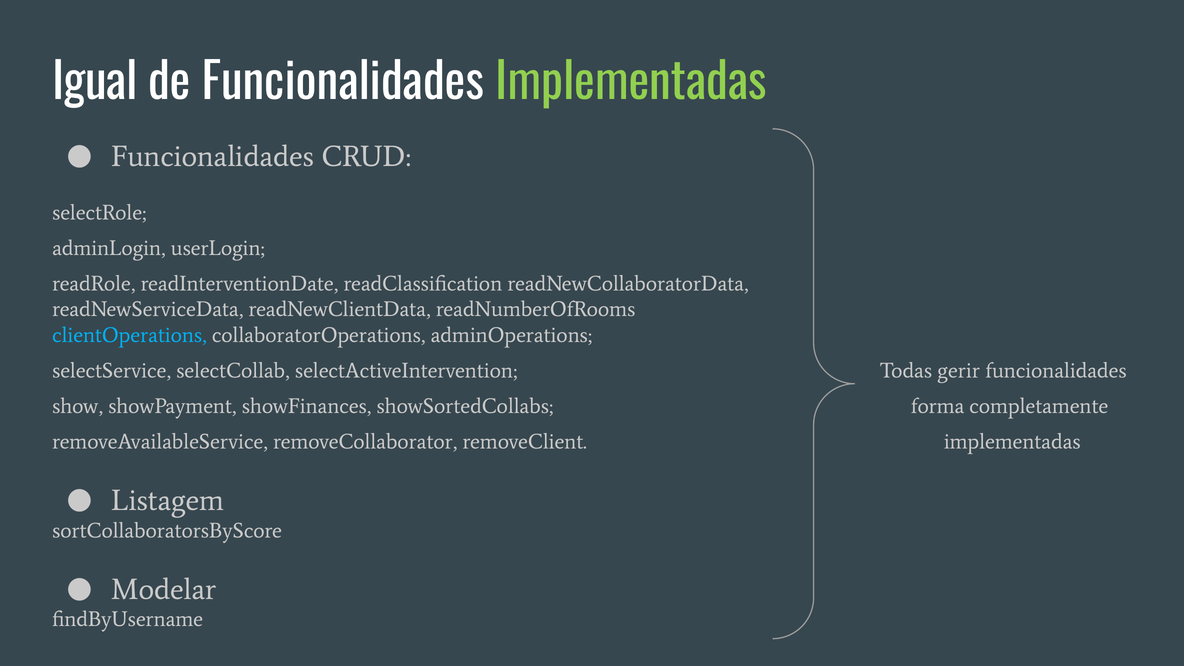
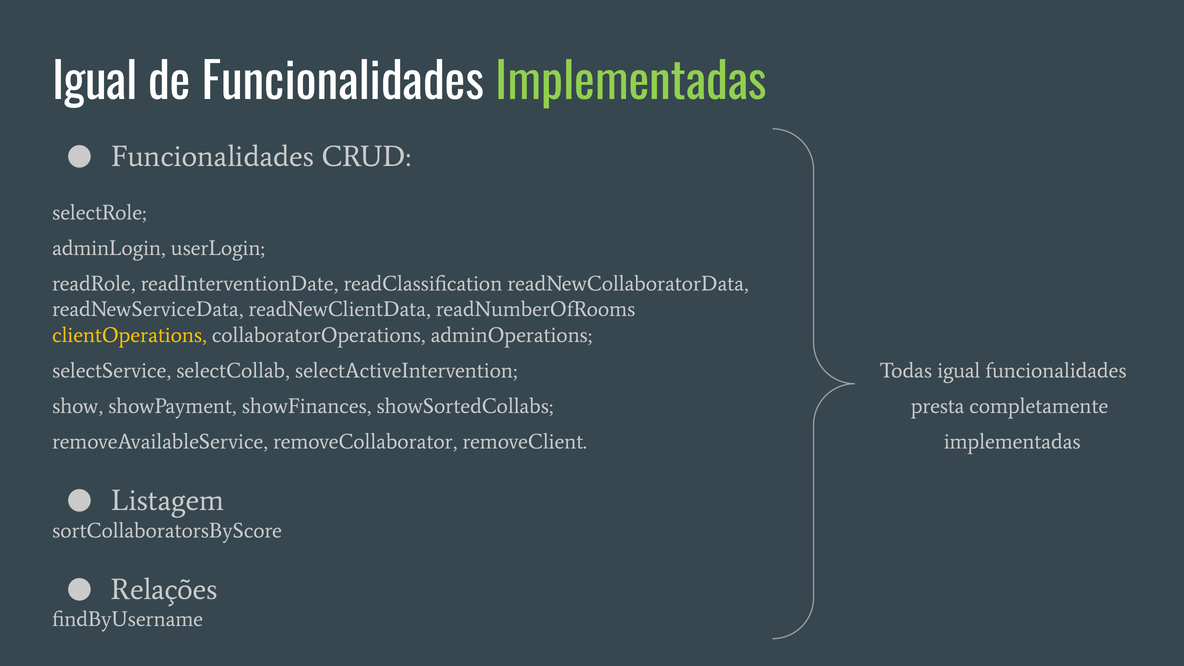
clientOperations colour: light blue -> yellow (129, 335)
Todas gerir: gerir -> igual (959, 371)
forma: forma -> presta (938, 406)
Modelar: Modelar -> Relações (164, 589)
